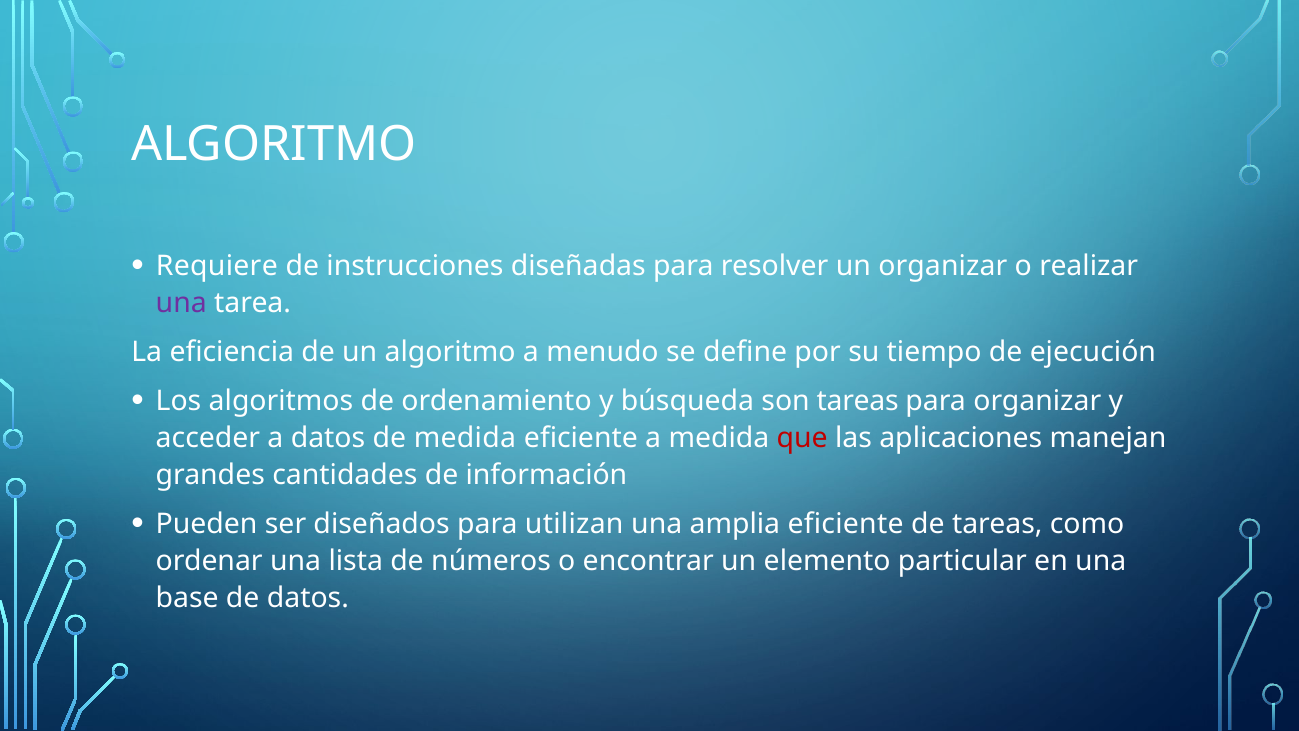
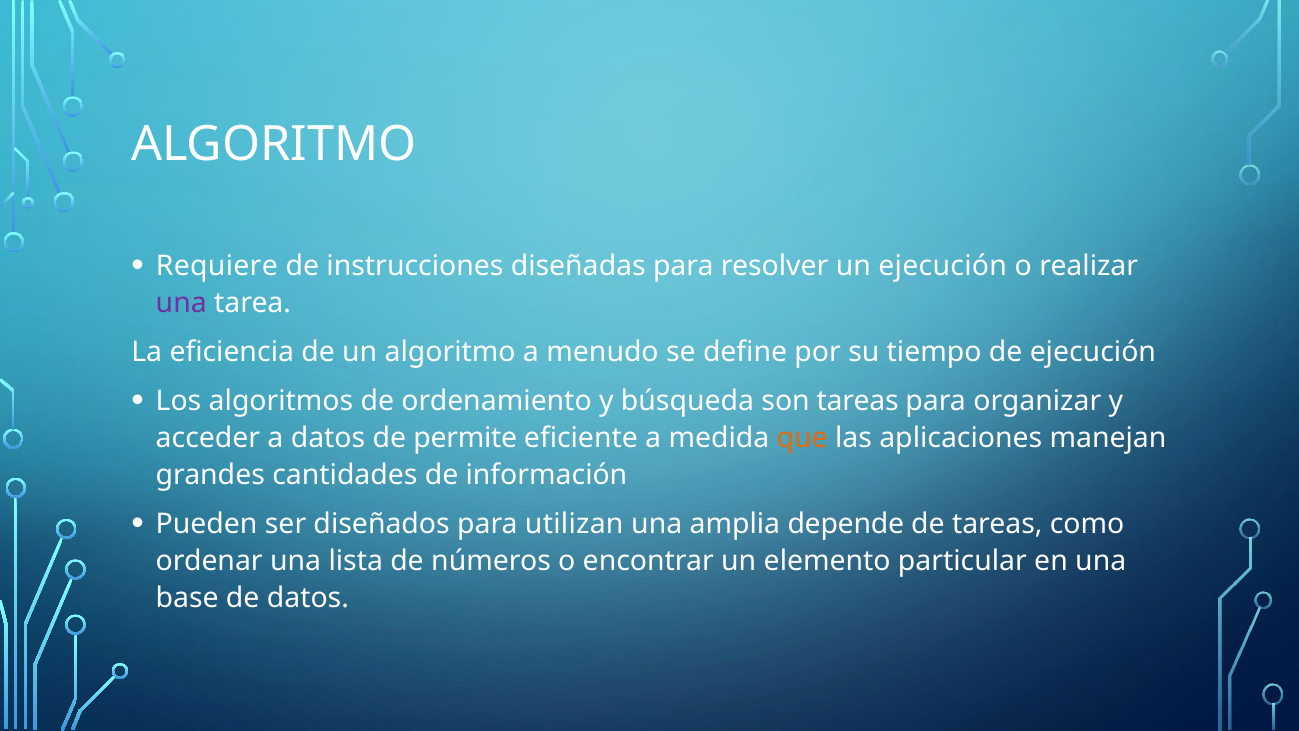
un organizar: organizar -> ejecución (943, 266)
de medida: medida -> permite (465, 438)
que colour: red -> orange (802, 438)
amplia eficiente: eficiente -> depende (846, 524)
